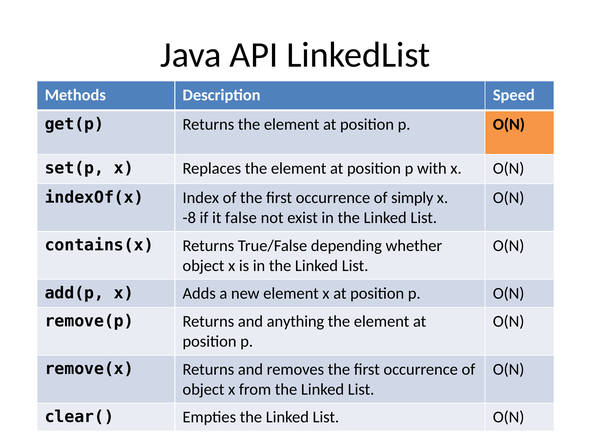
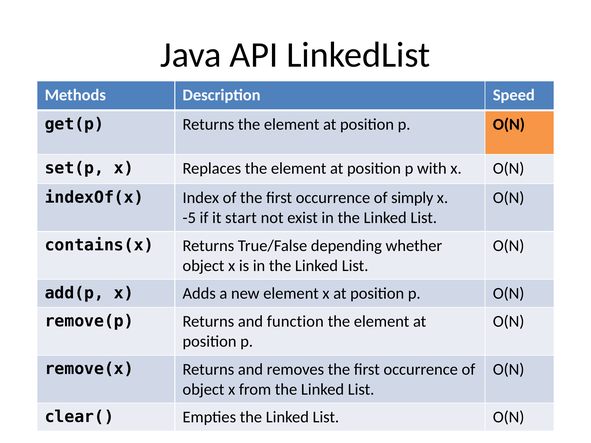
-8: -8 -> -5 (189, 218)
false: false -> start (241, 218)
anything: anything -> function (295, 322)
